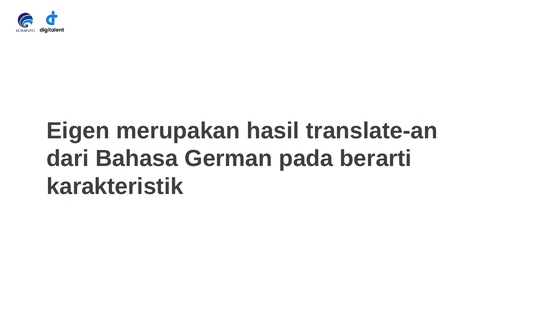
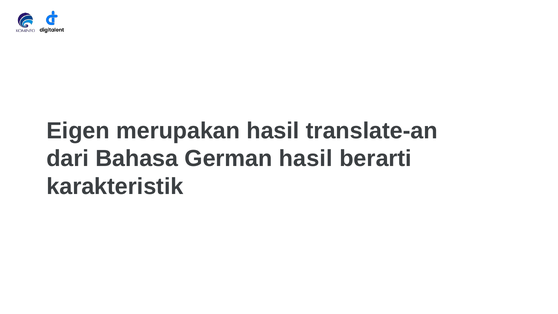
German pada: pada -> hasil (306, 159)
